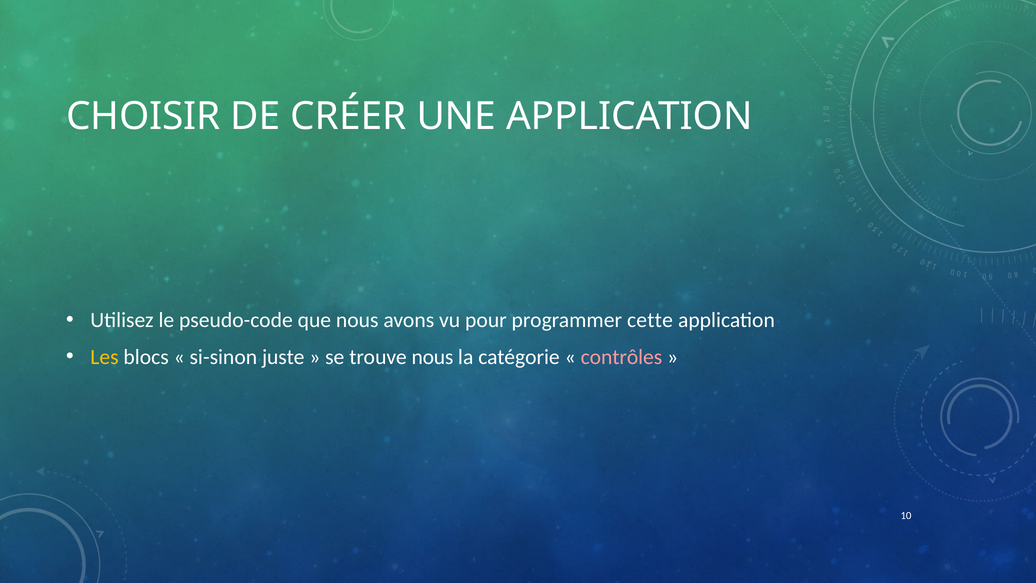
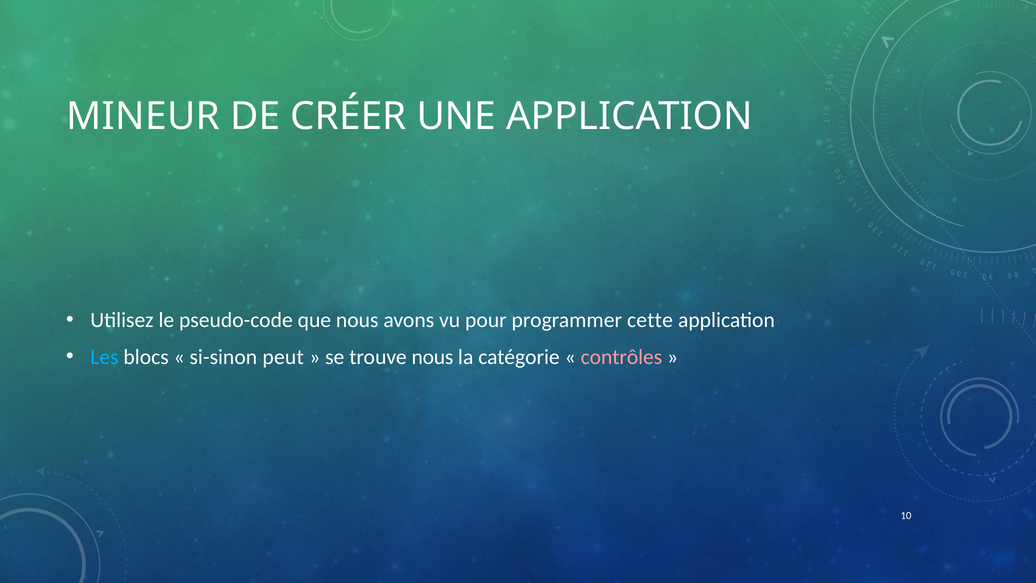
CHOISIR: CHOISIR -> MINEUR (143, 116)
Les colour: yellow -> light blue (104, 357)
juste: juste -> peut (283, 357)
